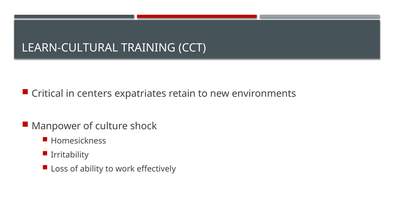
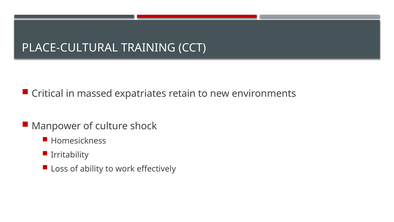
LEARN-CULTURAL: LEARN-CULTURAL -> PLACE-CULTURAL (70, 48)
centers: centers -> massed (95, 93)
